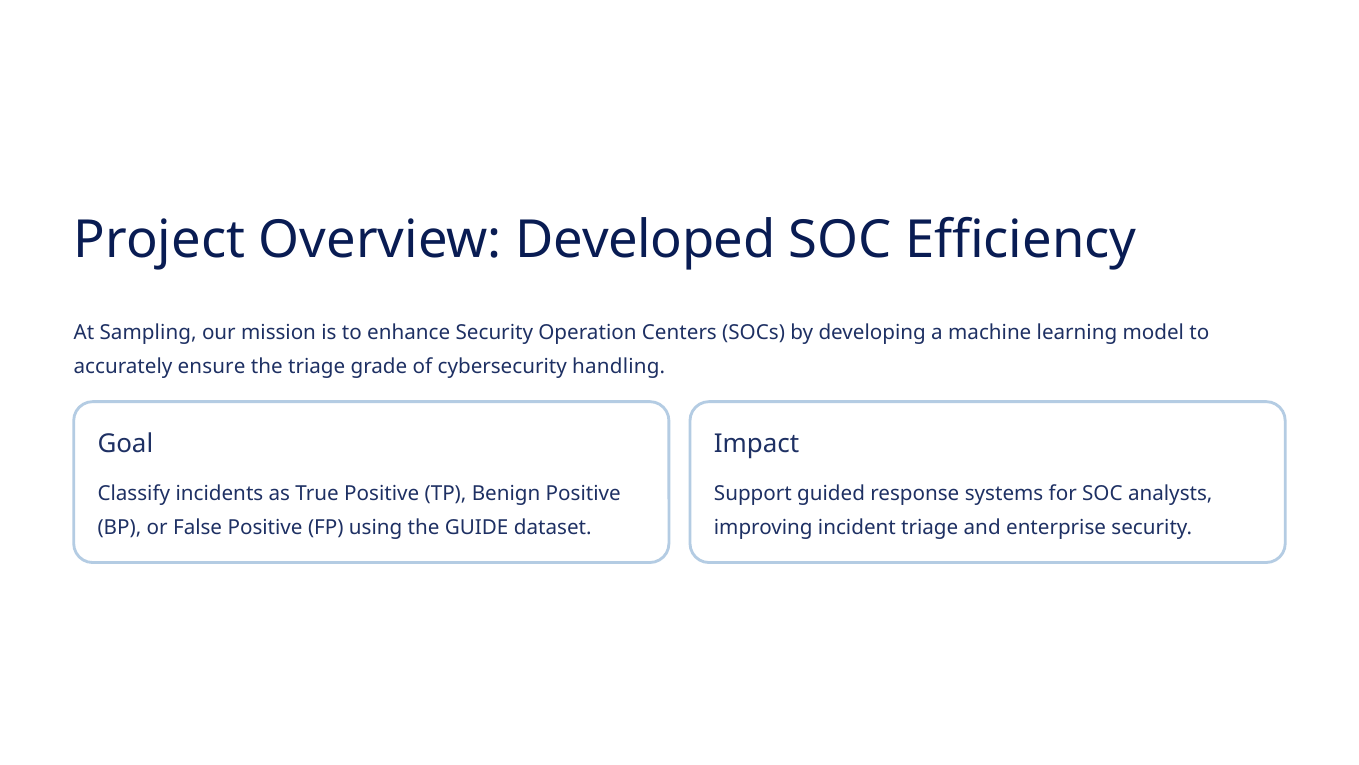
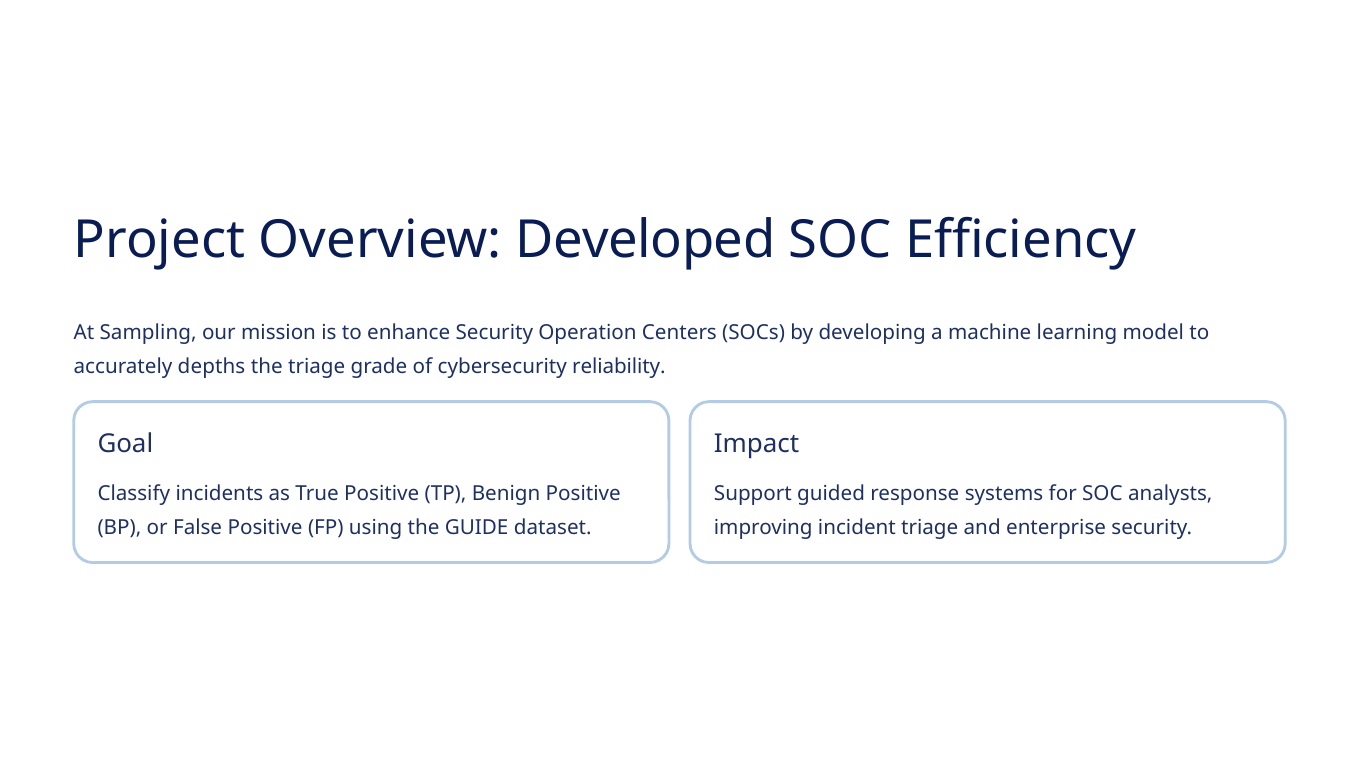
ensure: ensure -> depths (212, 367)
handling: handling -> reliability (619, 367)
